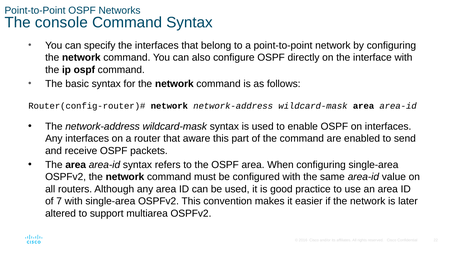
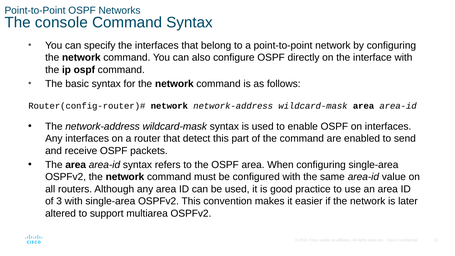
aware: aware -> detect (197, 139)
7: 7 -> 3 (59, 201)
